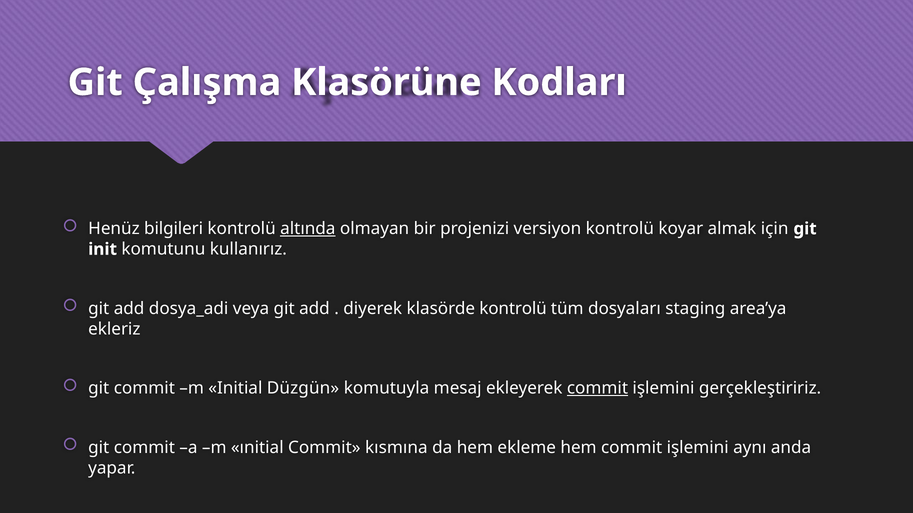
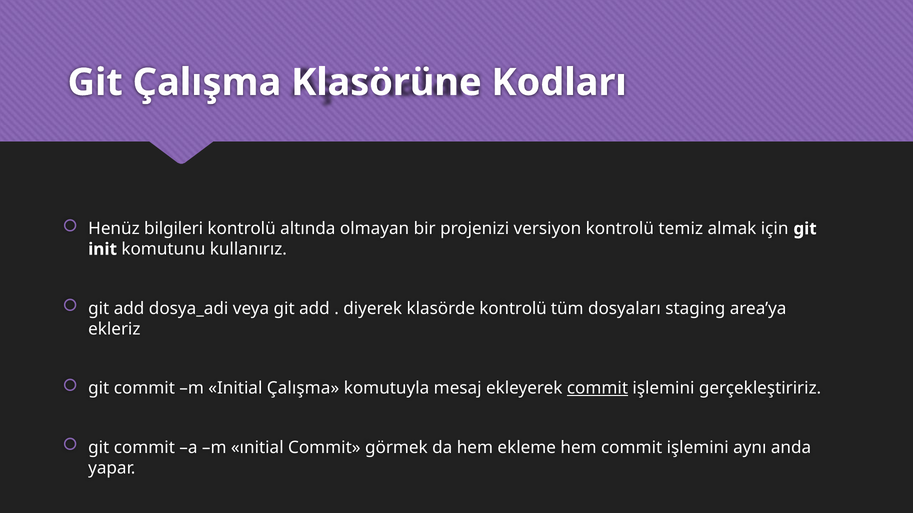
altında underline: present -> none (308, 229)
koyar: koyar -> temiz (681, 229)
Initial Düzgün: Düzgün -> Çalışma (303, 389)
kısmına: kısmına -> görmek (396, 448)
